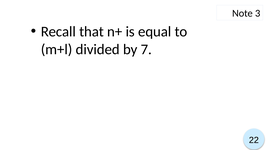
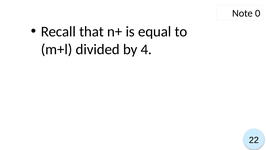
3: 3 -> 0 (258, 13)
7: 7 -> 4 (146, 49)
